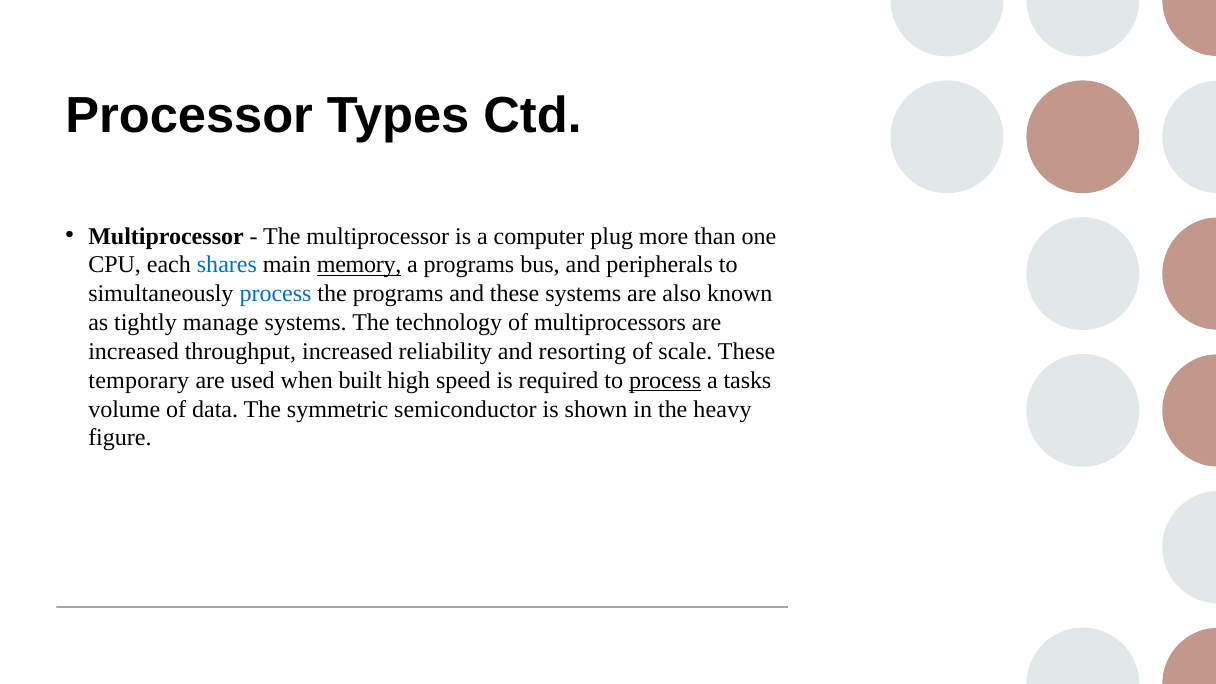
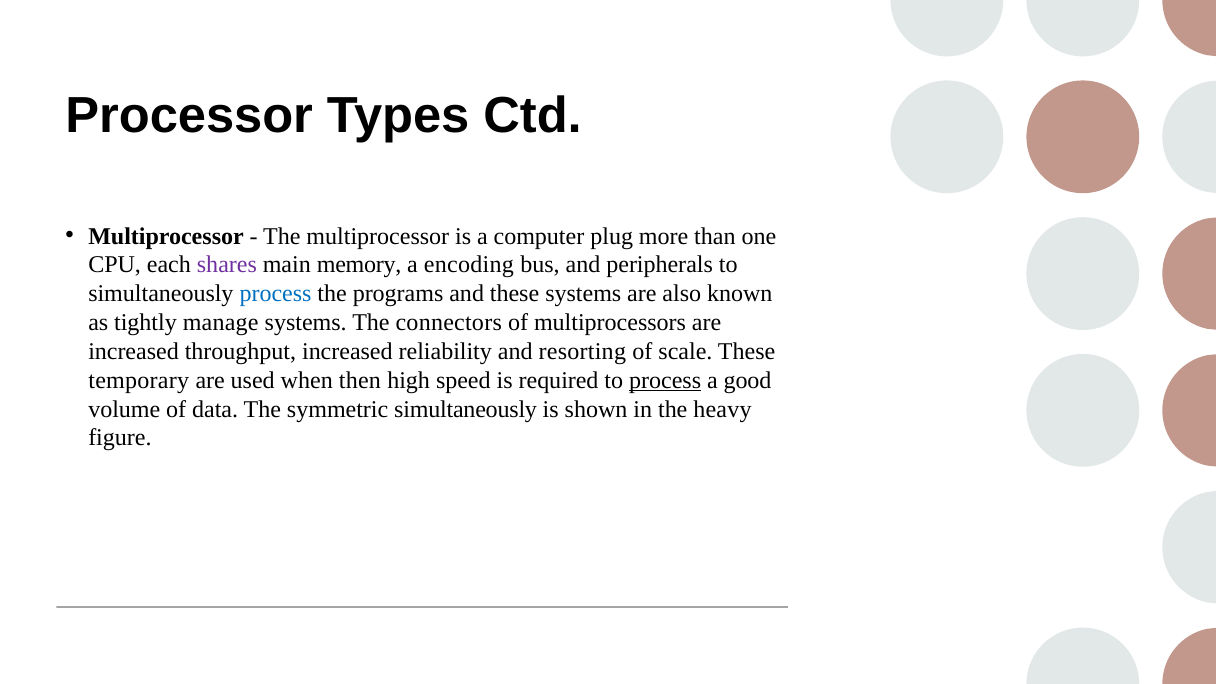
shares colour: blue -> purple (227, 265)
memory underline: present -> none (359, 265)
a programs: programs -> encoding (469, 265)
technology: technology -> connectors (449, 323)
built: built -> then (360, 380)
tasks: tasks -> good (748, 380)
symmetric semiconductor: semiconductor -> simultaneously (466, 409)
